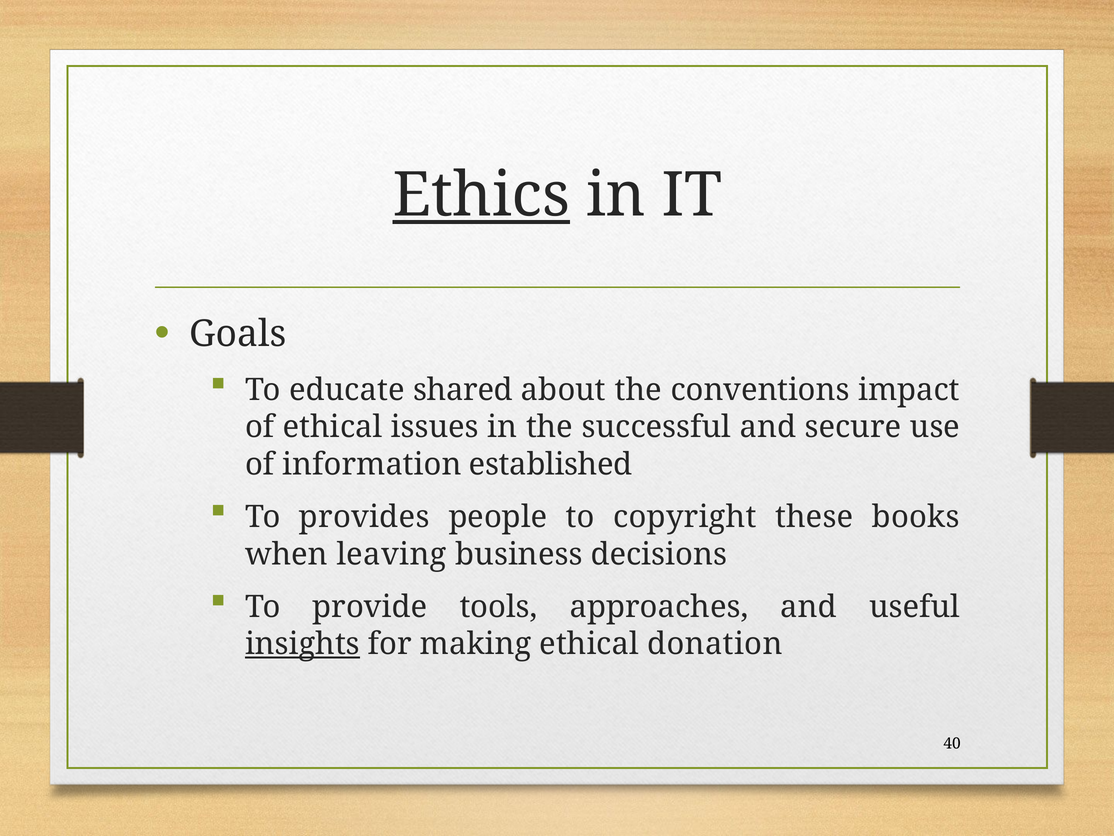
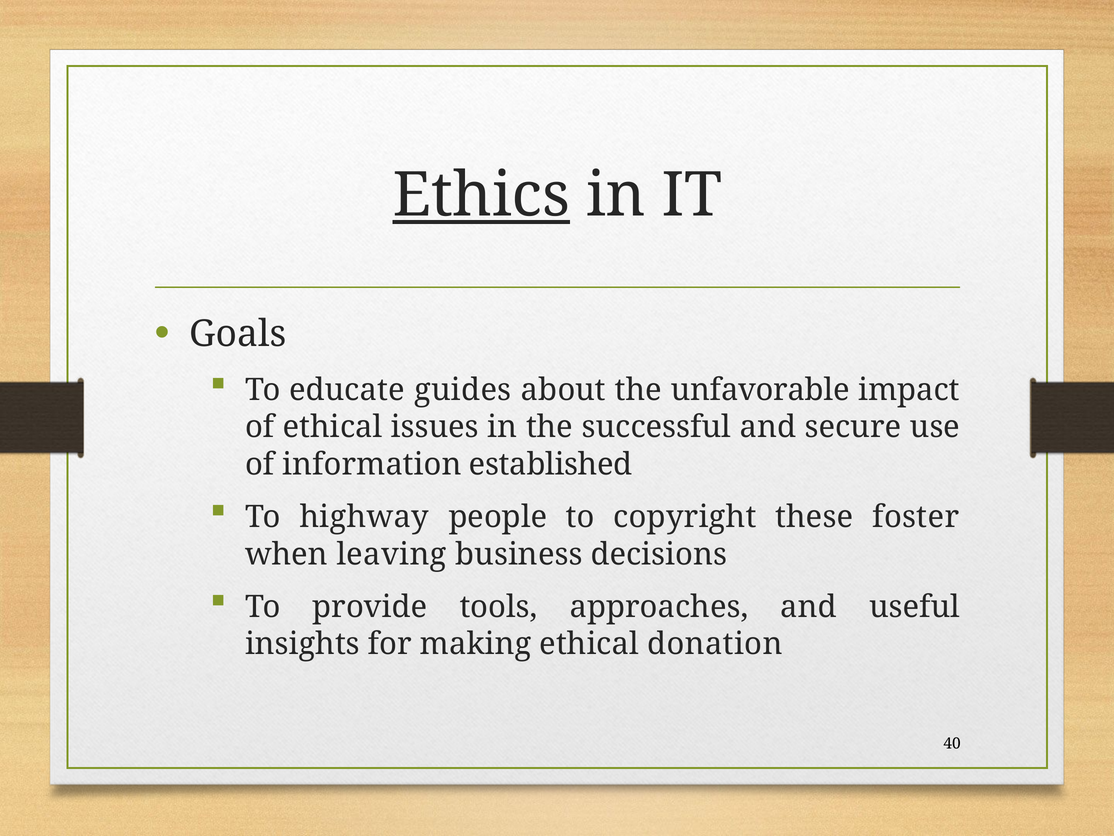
shared: shared -> guides (463, 390)
conventions: conventions -> unfavorable (760, 390)
provides: provides -> highway (364, 517)
books: books -> foster (916, 517)
insights underline: present -> none (302, 644)
